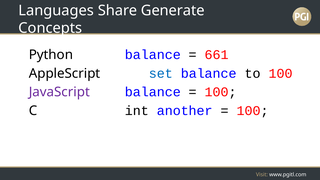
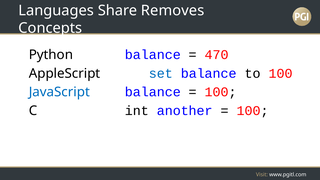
Generate: Generate -> Removes (173, 11)
661: 661 -> 470 (217, 55)
JavaScript colour: purple -> blue (59, 92)
